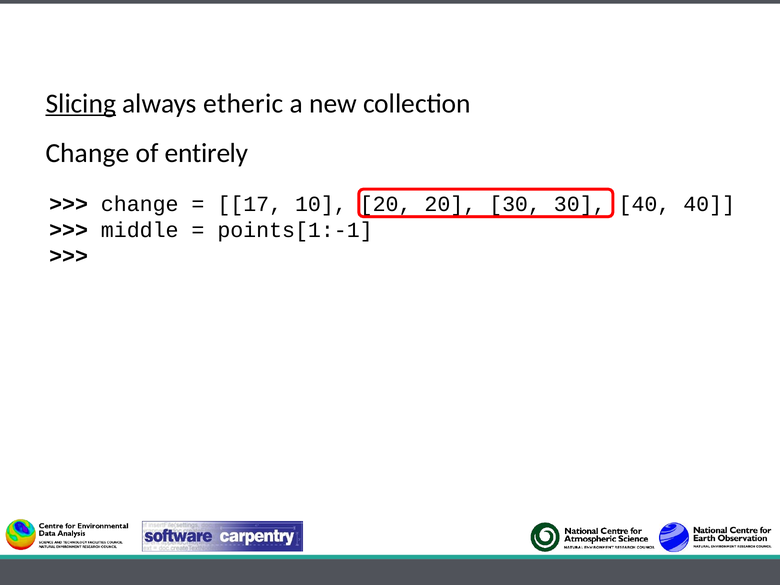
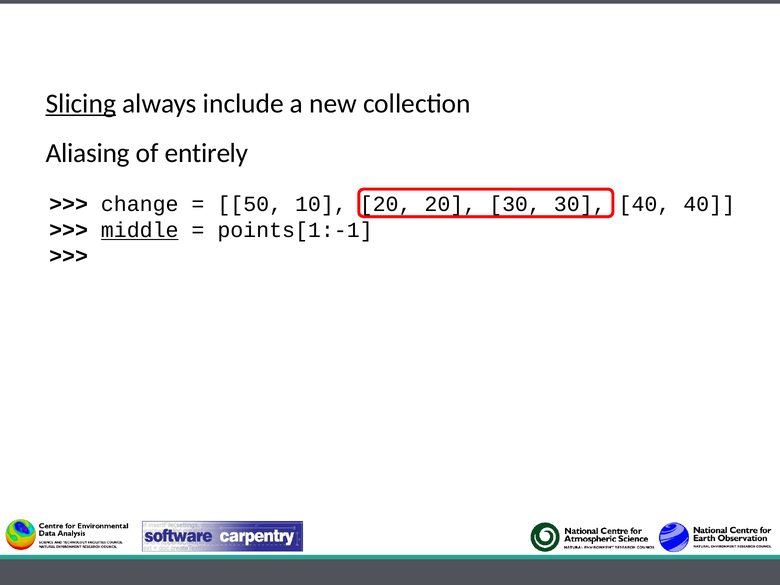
etheric: etheric -> include (243, 104)
Change: Change -> Aliasing (88, 153)
17: 17 -> 50 (250, 204)
middle underline: none -> present (140, 230)
